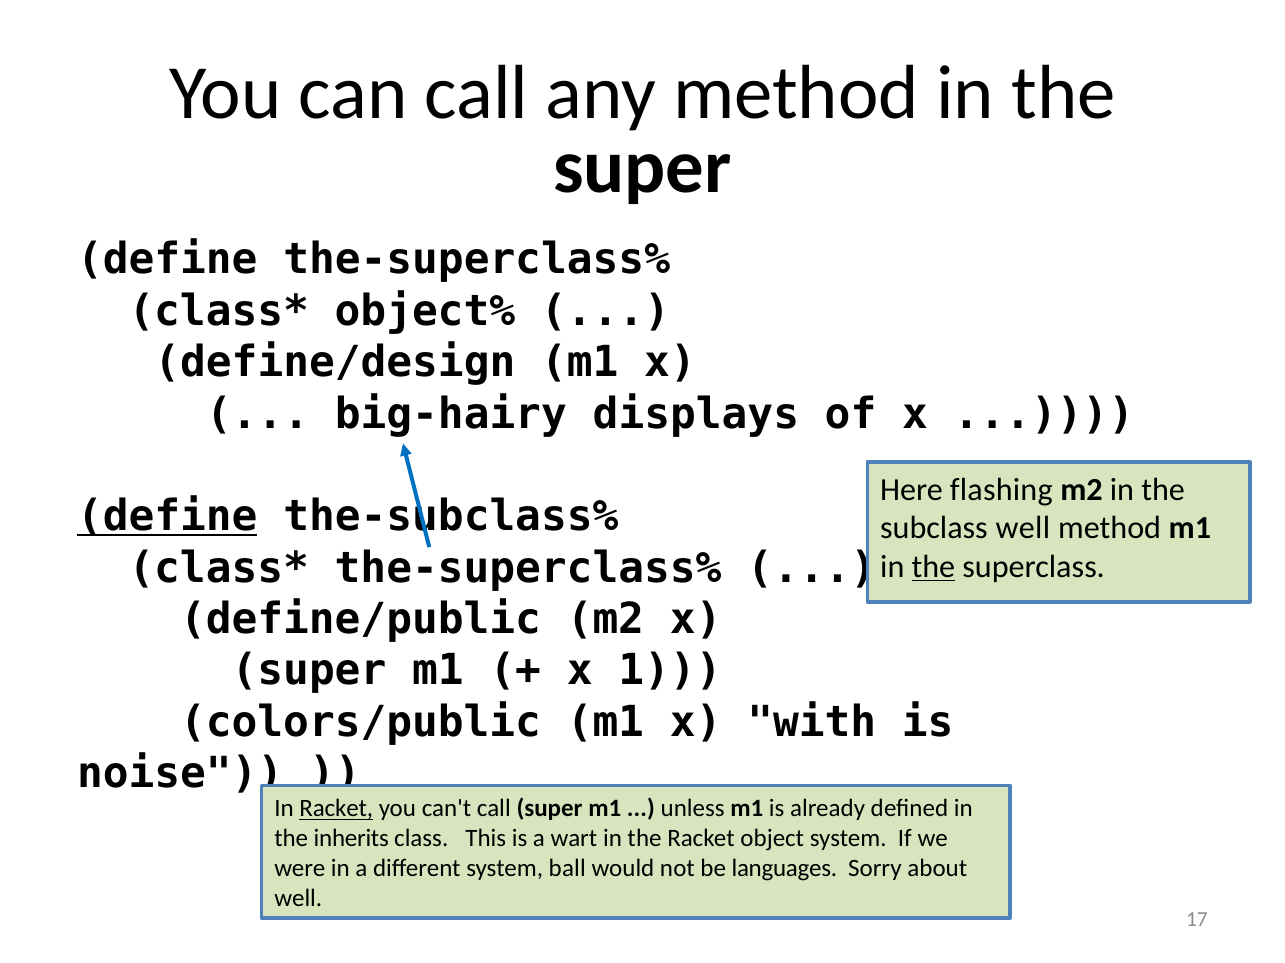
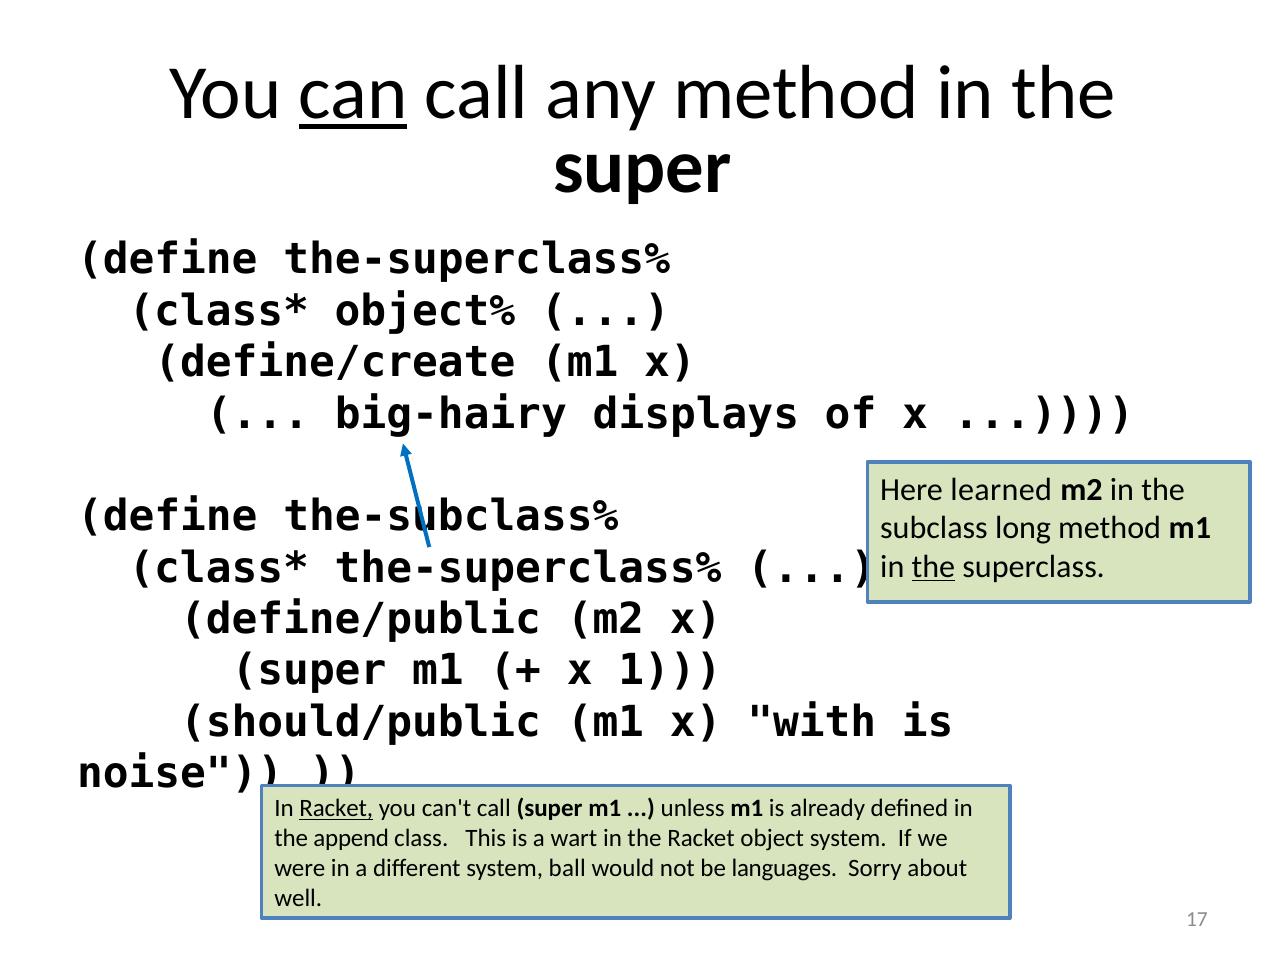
can underline: none -> present (353, 94)
define/design: define/design -> define/create (335, 363)
flashing: flashing -> learned (1001, 490)
define underline: present -> none (167, 517)
subclass well: well -> long (1023, 529)
colors/public: colors/public -> should/public (361, 723)
inherits: inherits -> append (351, 839)
